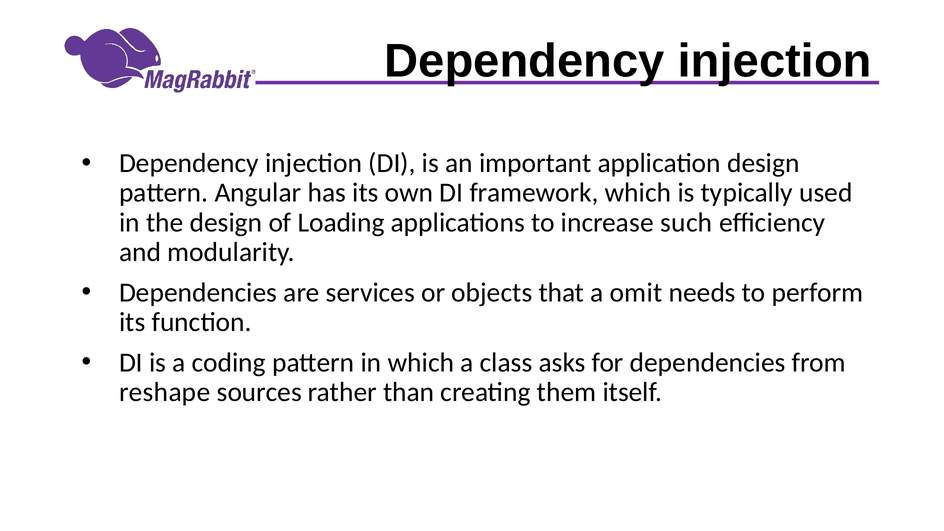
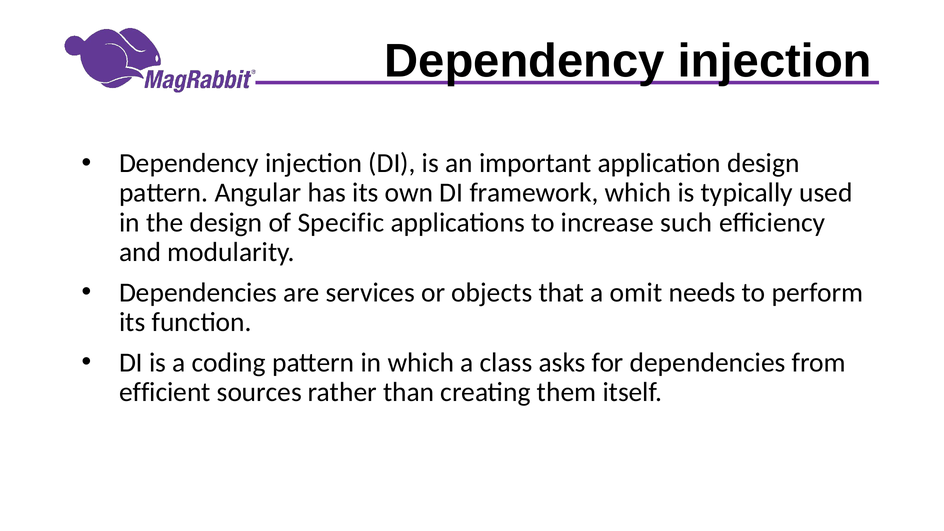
Loading: Loading -> Specific (341, 223)
reshape: reshape -> efficient (165, 392)
